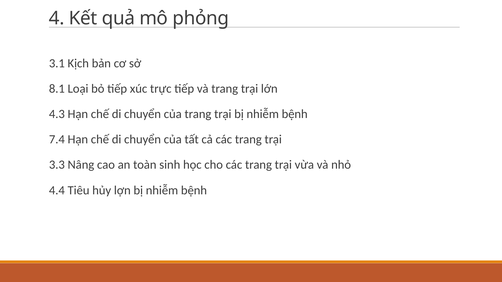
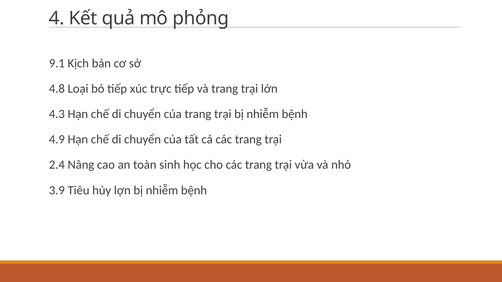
3.1: 3.1 -> 9.1 (57, 64)
8.1: 8.1 -> 4.8 (57, 89)
7.4: 7.4 -> 4.9 (57, 140)
3.3: 3.3 -> 2.4 (57, 165)
4.4: 4.4 -> 3.9 (57, 190)
